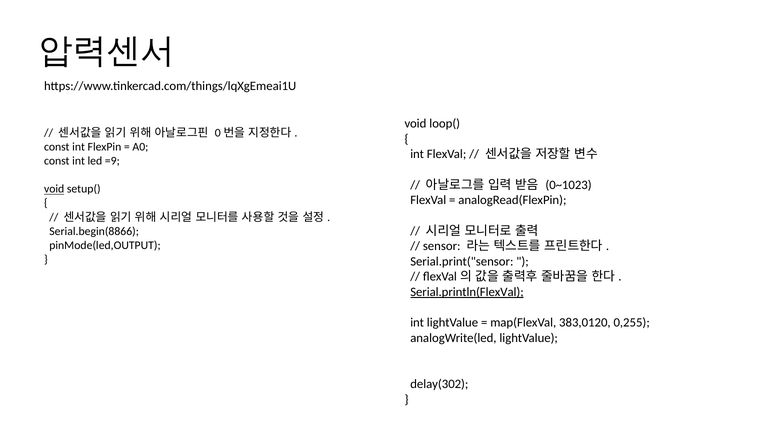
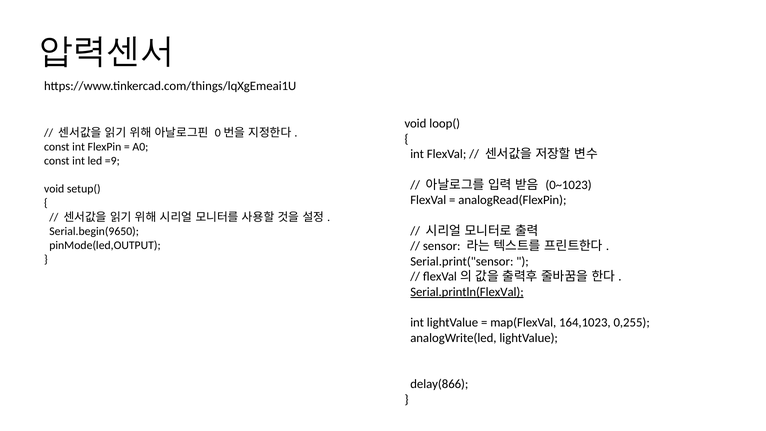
void underline: present -> none (54, 189)
Serial.begin(8866: Serial.begin(8866 -> Serial.begin(9650 (94, 231)
383,0120: 383,0120 -> 164,1023 (585, 323)
delay(302: delay(302 -> delay(866 (439, 384)
